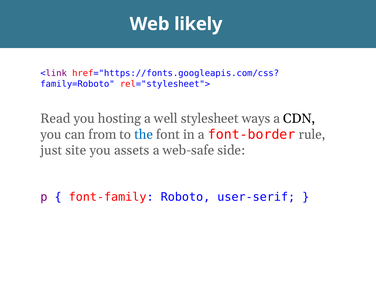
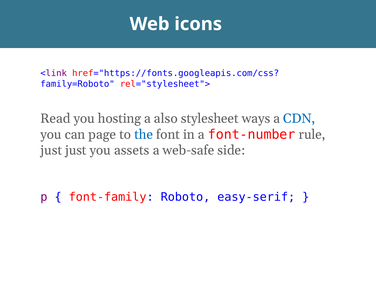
likely: likely -> icons (198, 24)
well: well -> also (166, 119)
CDN colour: black -> blue (299, 119)
from: from -> page (102, 134)
font-border: font-border -> font-number (252, 134)
just site: site -> just (76, 150)
user-serif: user-serif -> easy-serif (256, 197)
